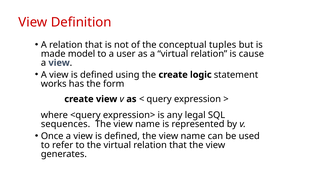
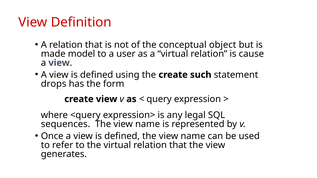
tuples: tuples -> object (223, 45)
logic: logic -> such (201, 75)
works: works -> drops (54, 84)
